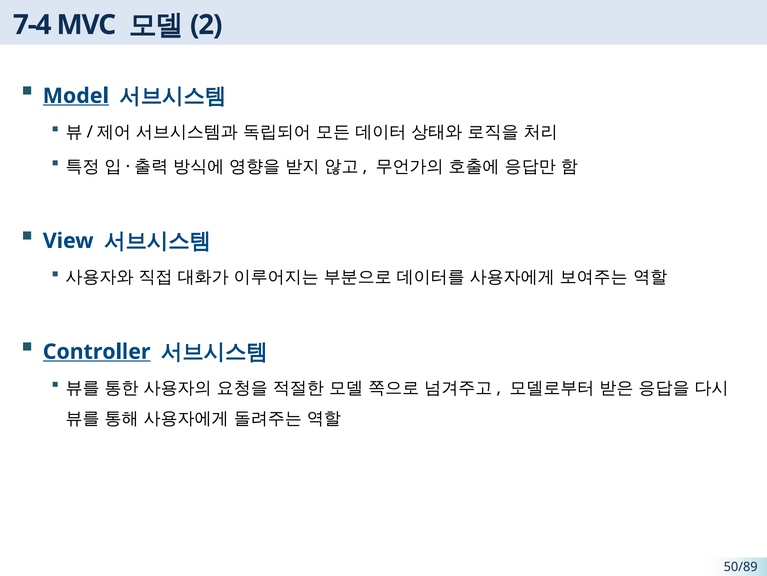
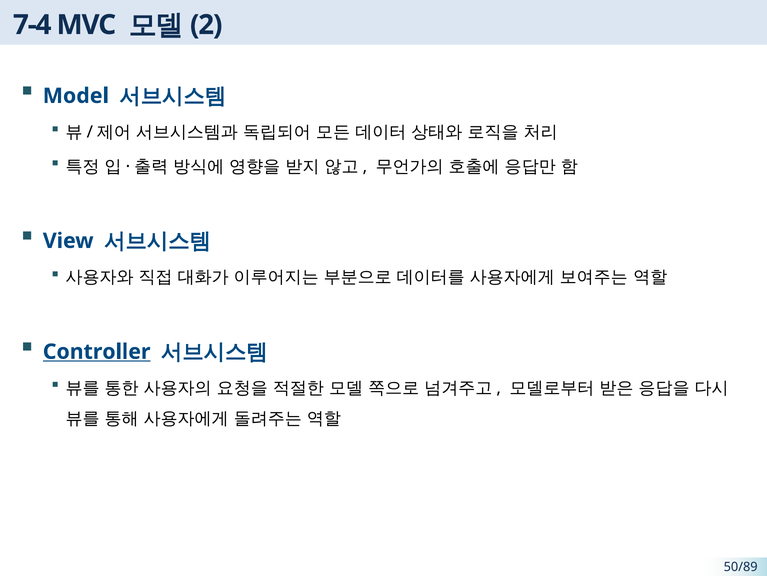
Model underline: present -> none (76, 96)
